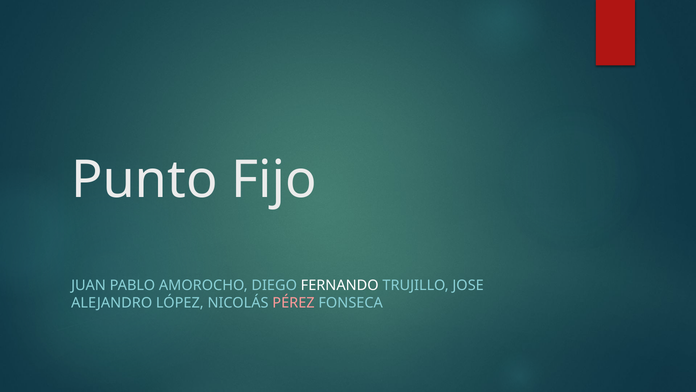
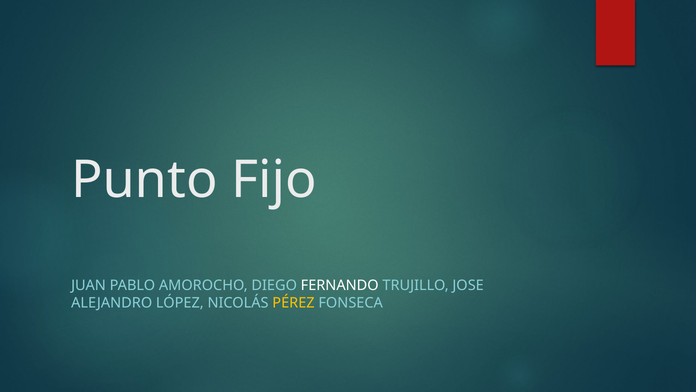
PÉREZ colour: pink -> yellow (293, 302)
